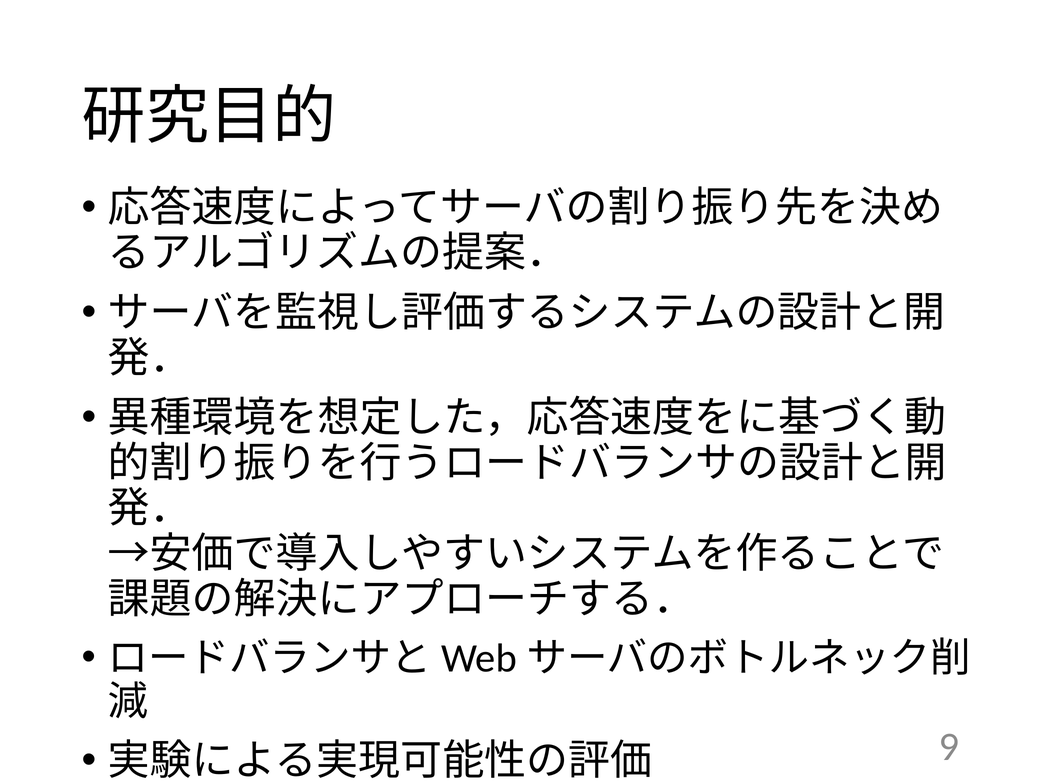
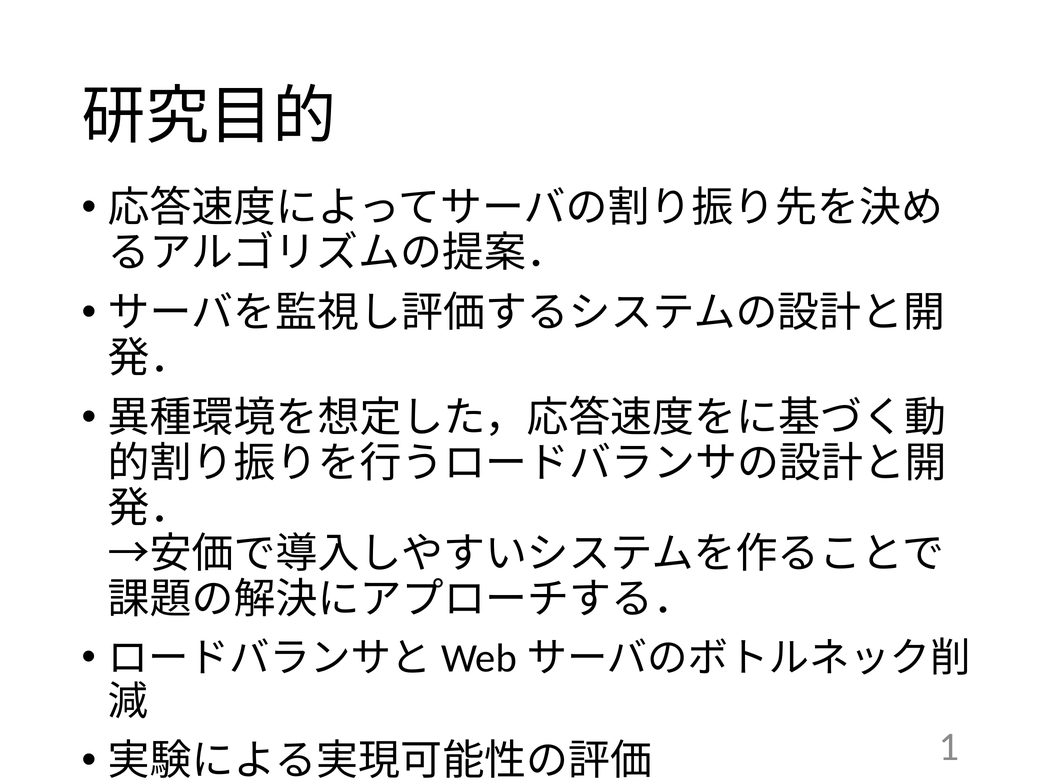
9: 9 -> 1 (949, 747)
